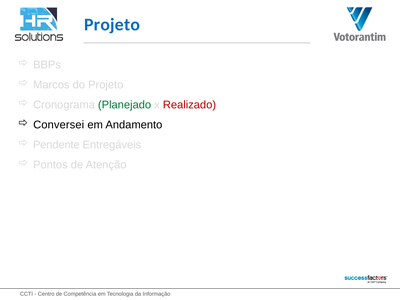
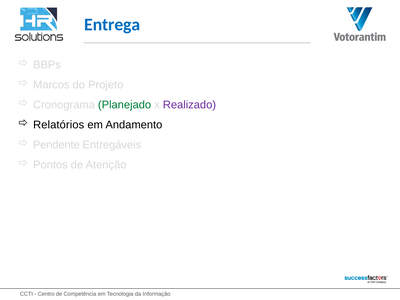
Projeto: Projeto -> Entrega (112, 25)
Realizado colour: red -> purple (189, 105)
Conversei: Conversei -> Relatórios (59, 125)
